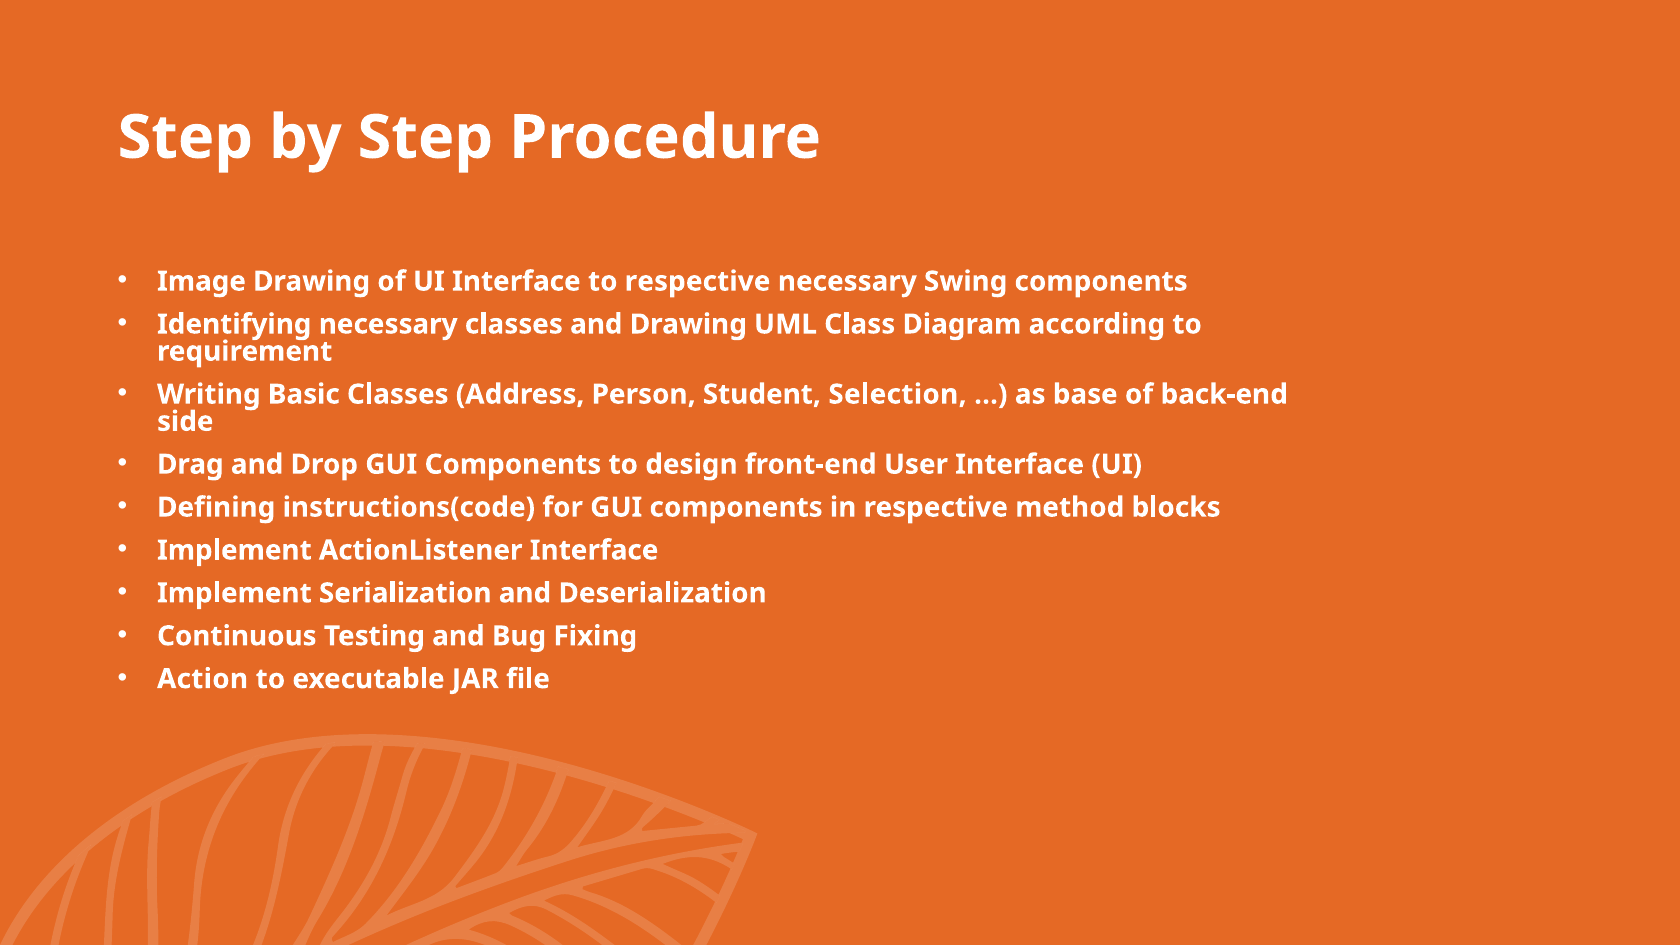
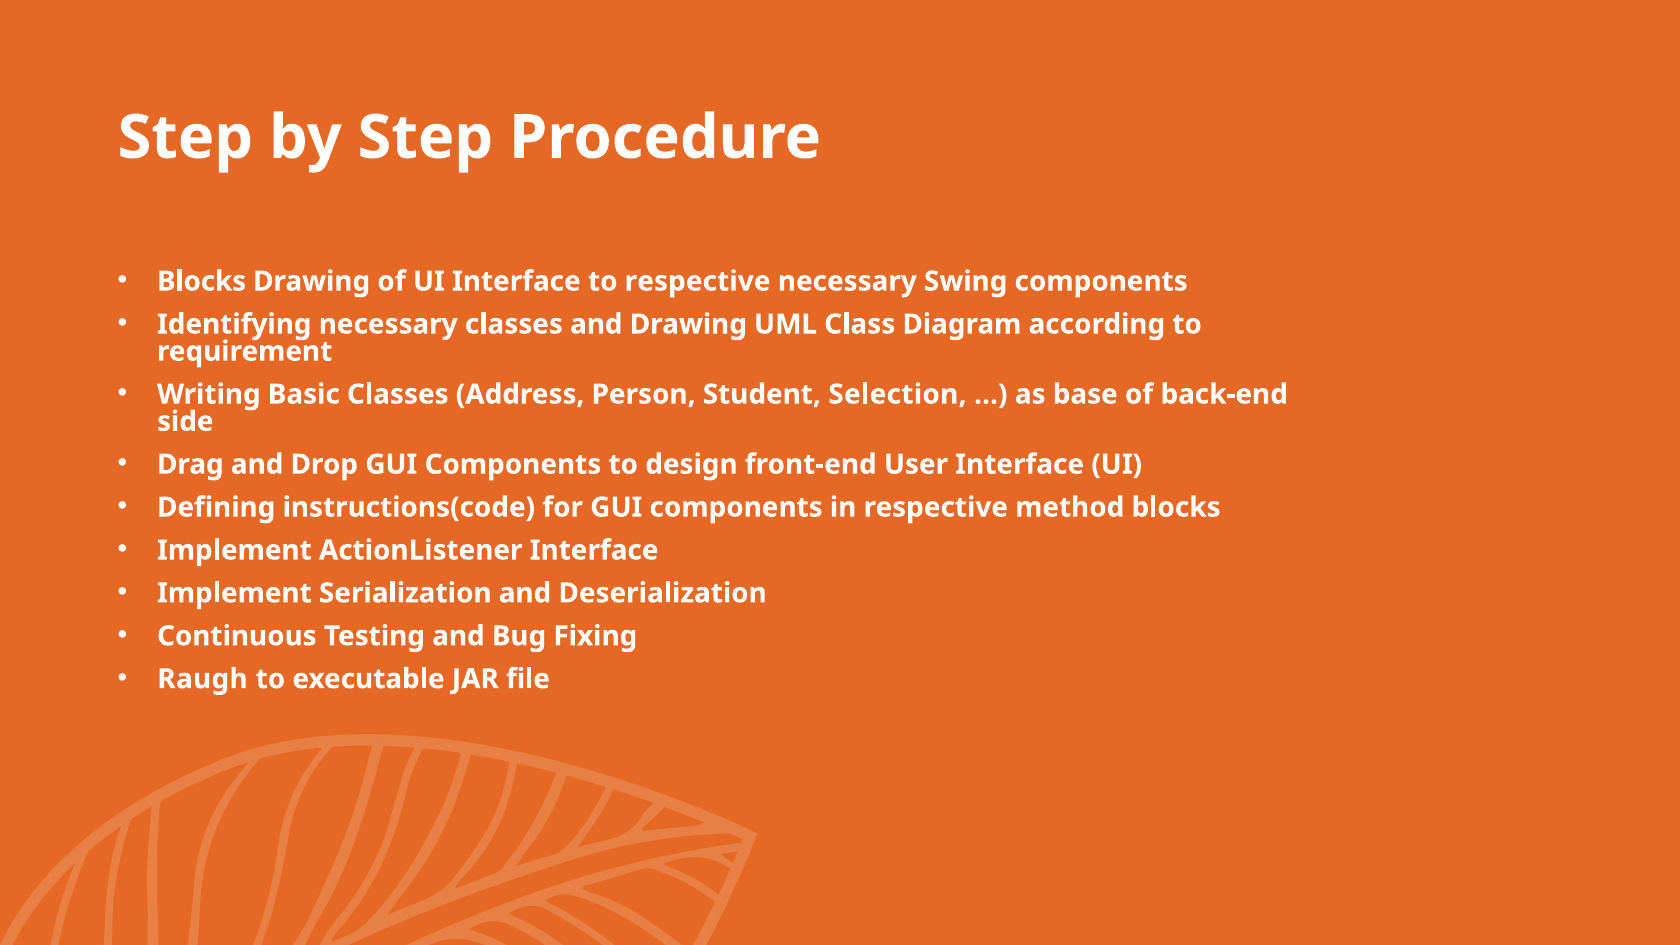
Image: Image -> Blocks (202, 281)
Action: Action -> Raugh (203, 679)
